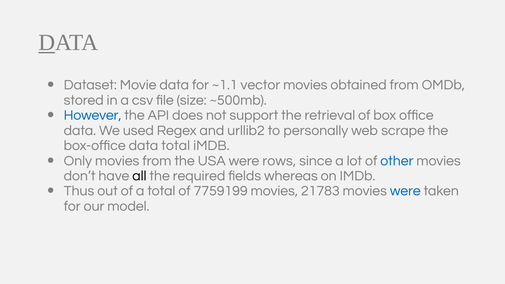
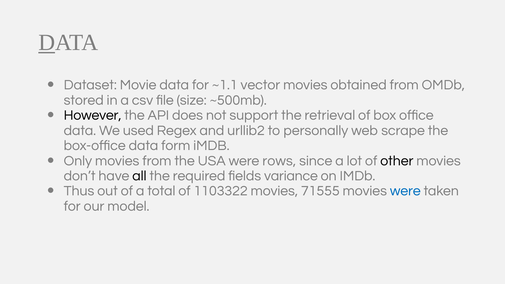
However colour: blue -> black (93, 115)
data total: total -> form (176, 146)
other colour: blue -> black (397, 161)
whereas: whereas -> variance (291, 176)
7759199: 7759199 -> 1103322 (221, 191)
21783: 21783 -> 71555 (320, 191)
